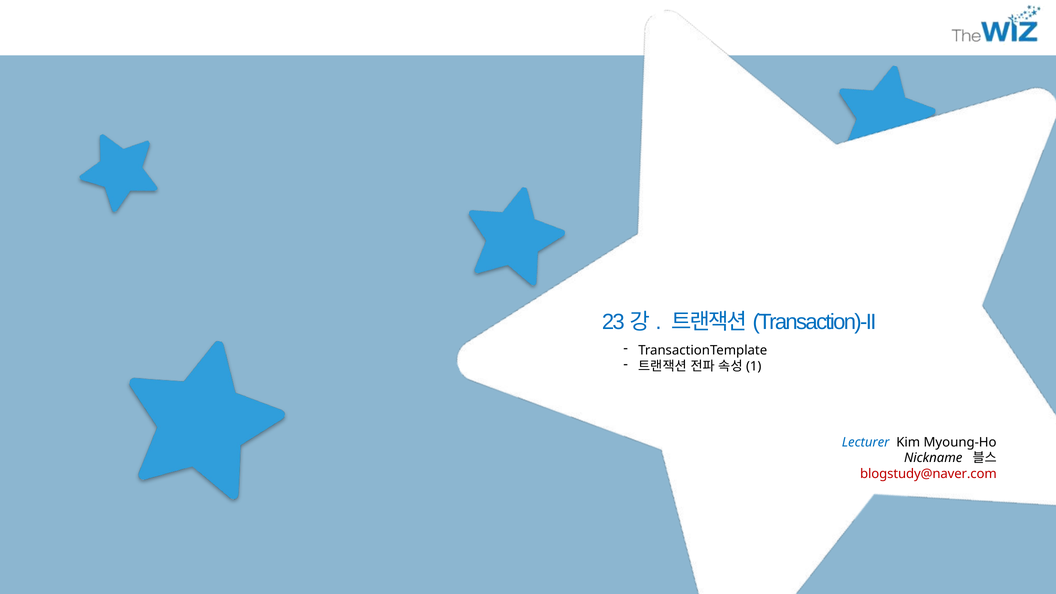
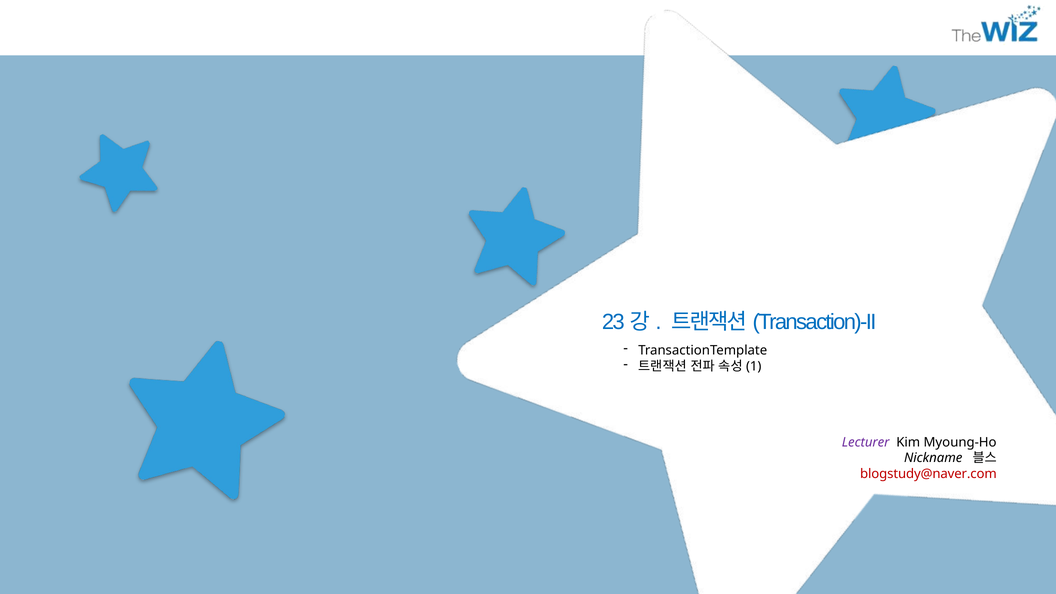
Lecturer colour: blue -> purple (866, 442)
